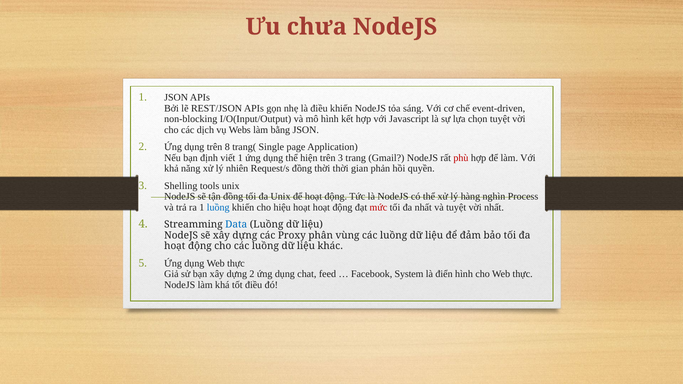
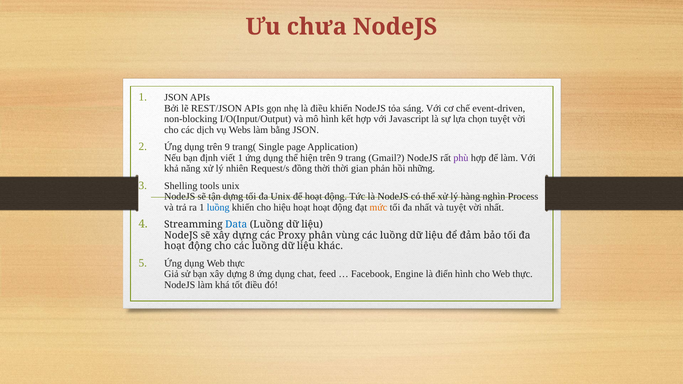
dụng trên 8: 8 -> 9 (227, 147)
hiện trên 3: 3 -> 9 (340, 158)
phù colour: red -> purple (461, 158)
quyền: quyền -> những (421, 169)
tận đồng: đồng -> dựng (233, 197)
mức colour: red -> orange (378, 207)
dựng 2: 2 -> 8 (252, 274)
System: System -> Engine (409, 274)
